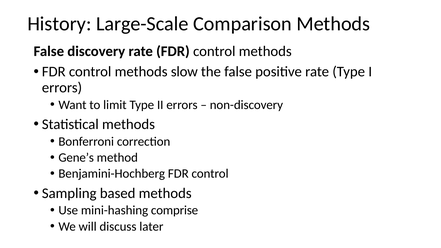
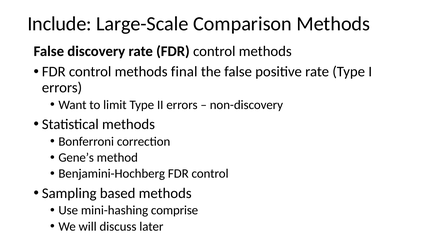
History: History -> Include (60, 24)
slow: slow -> final (184, 72)
